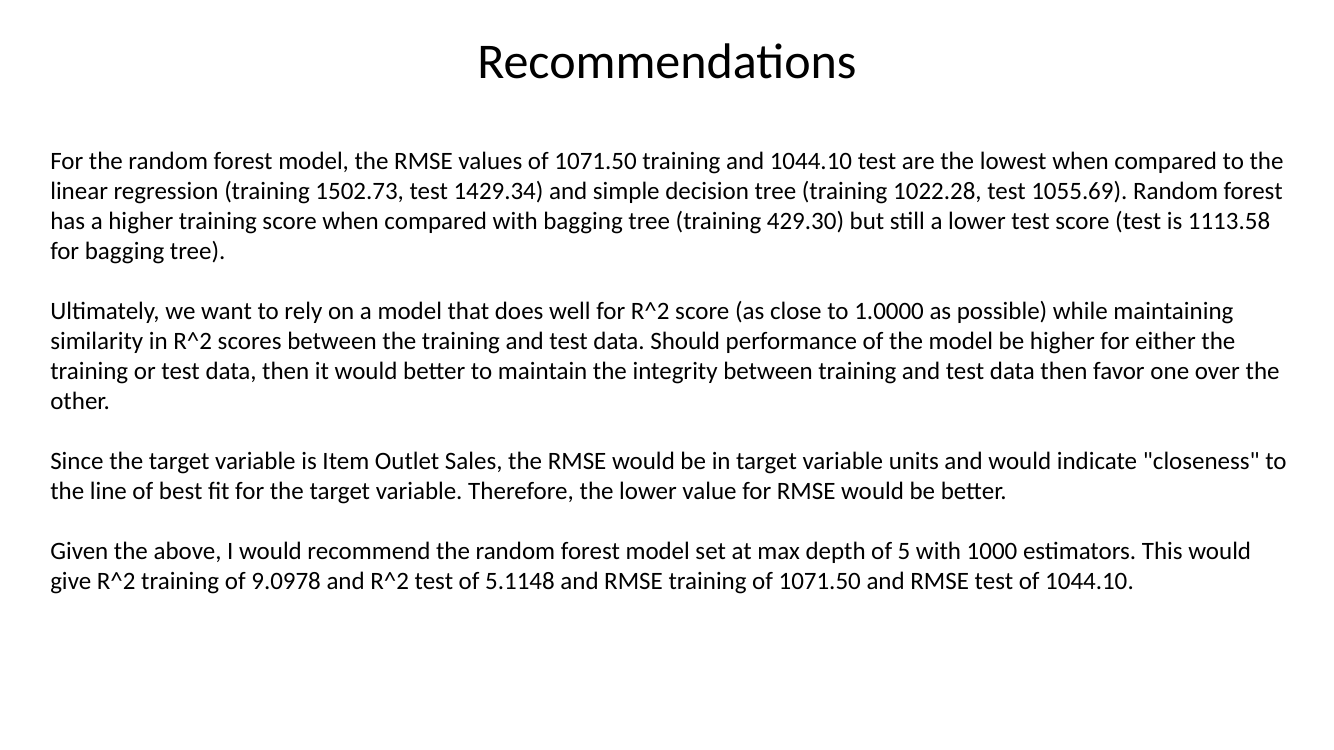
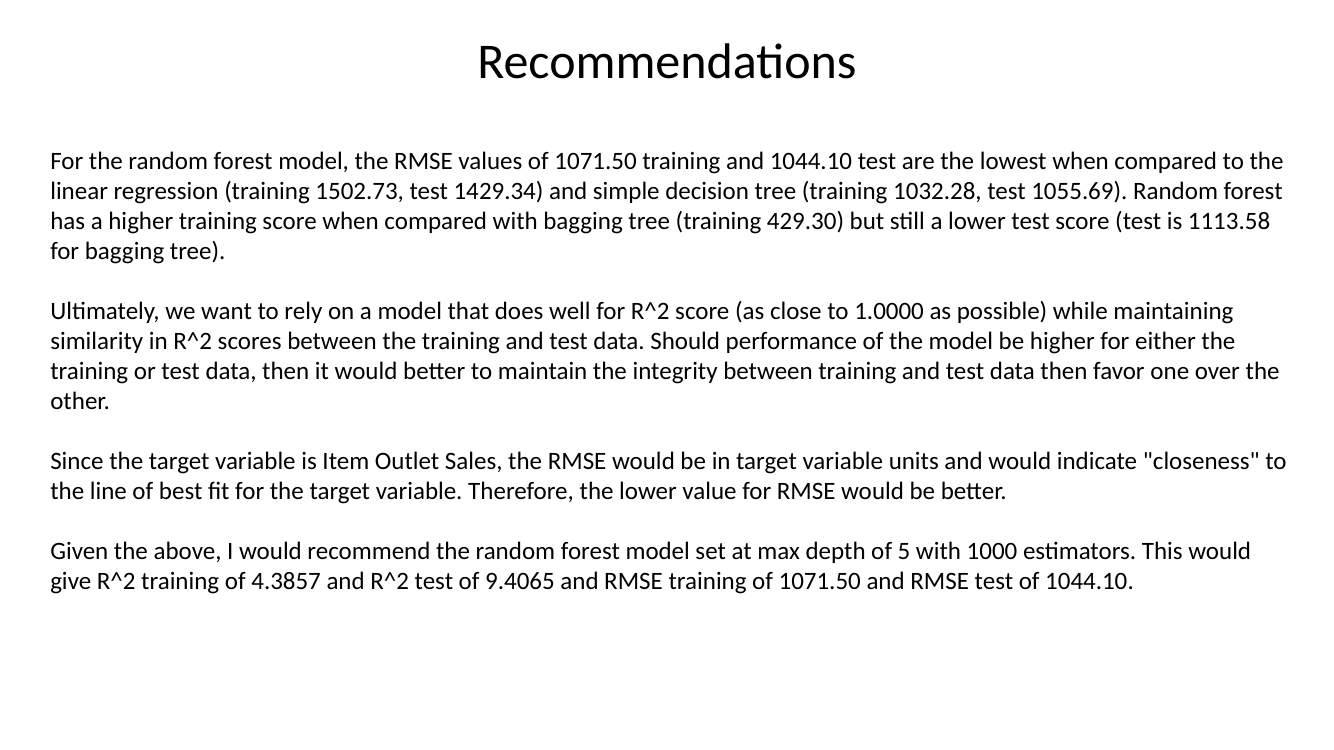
1022.28: 1022.28 -> 1032.28 (937, 191)
9.0978: 9.0978 -> 4.3857 (286, 581)
5.1148: 5.1148 -> 9.4065 (520, 581)
